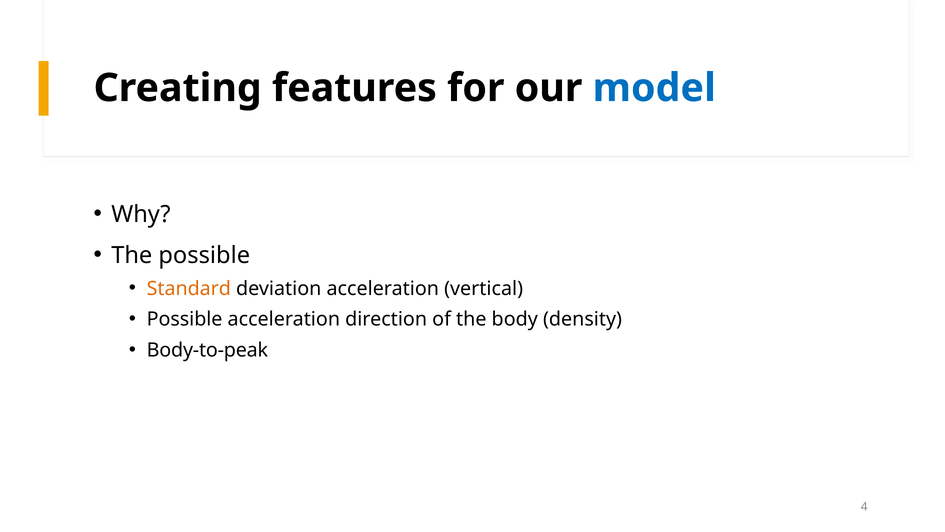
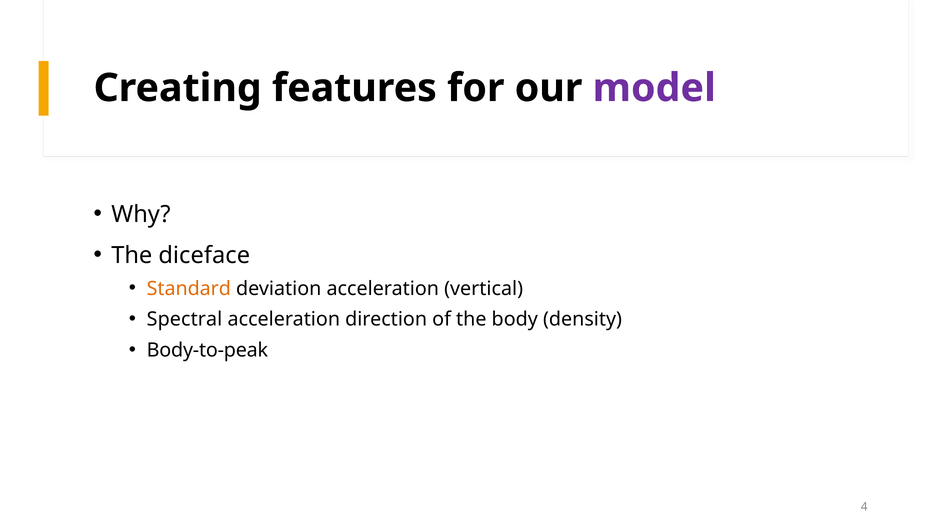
model colour: blue -> purple (654, 88)
The possible: possible -> diceface (204, 255)
Possible: Possible -> Spectral (185, 319)
